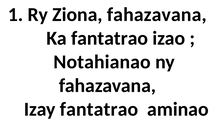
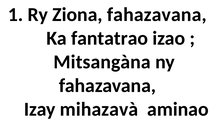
Notahianao: Notahianao -> Mitsangàna (102, 62)
Izay fantatrao: fantatrao -> mihazavà (99, 109)
